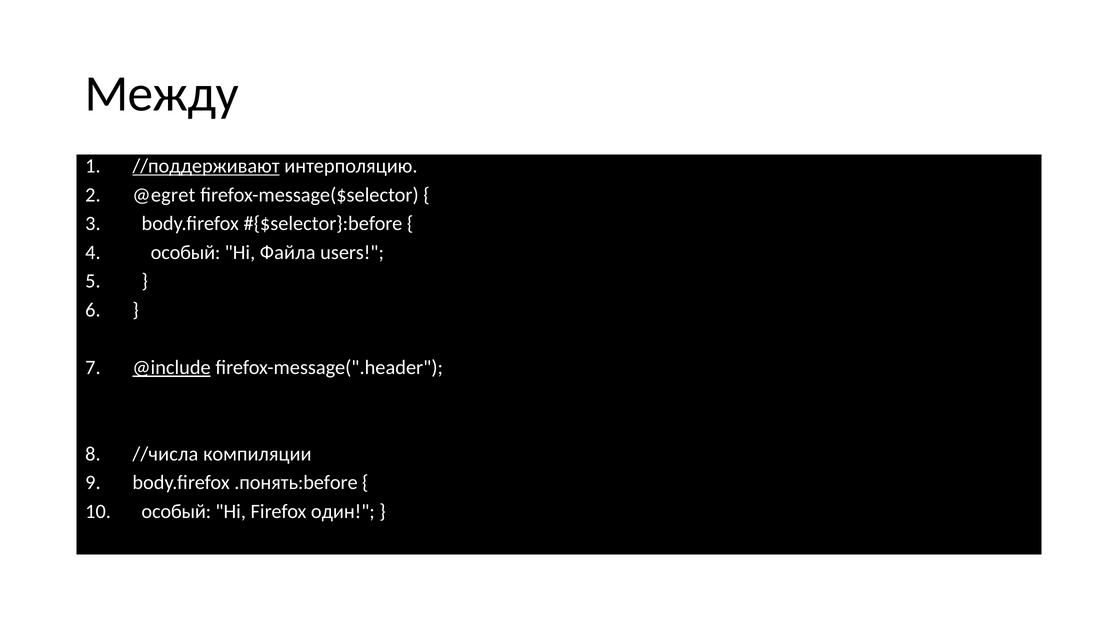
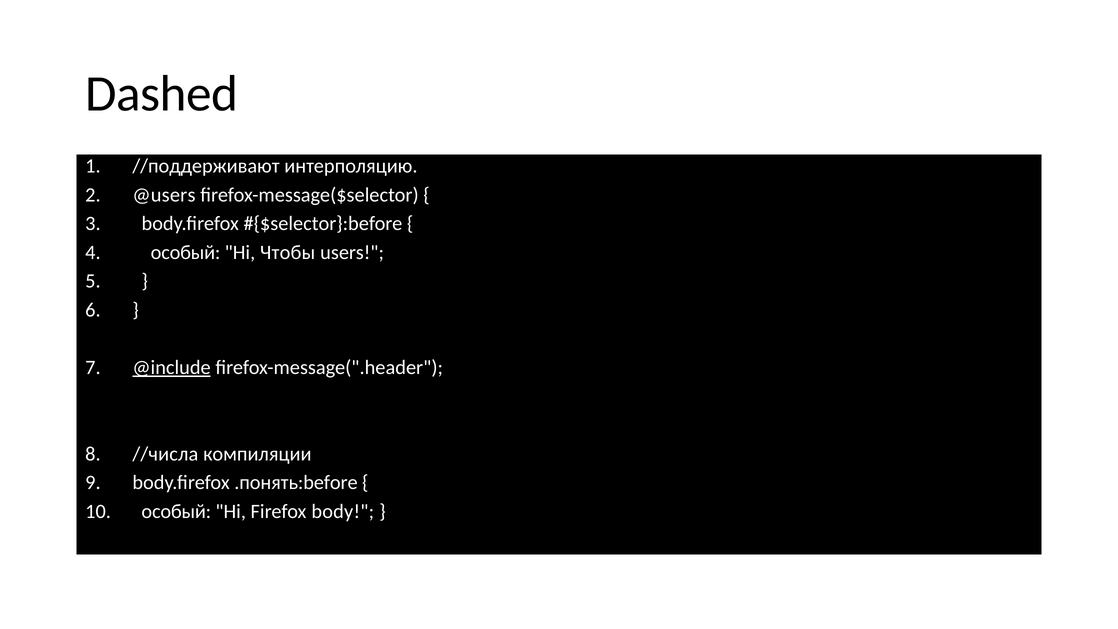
Между: Между -> Dashed (162, 94)
//поддерживают underline: present -> none (206, 166)
@egret: @egret -> @users (164, 195)
Файла: Файла -> Чтобы (288, 252)
один: один -> body (343, 511)
